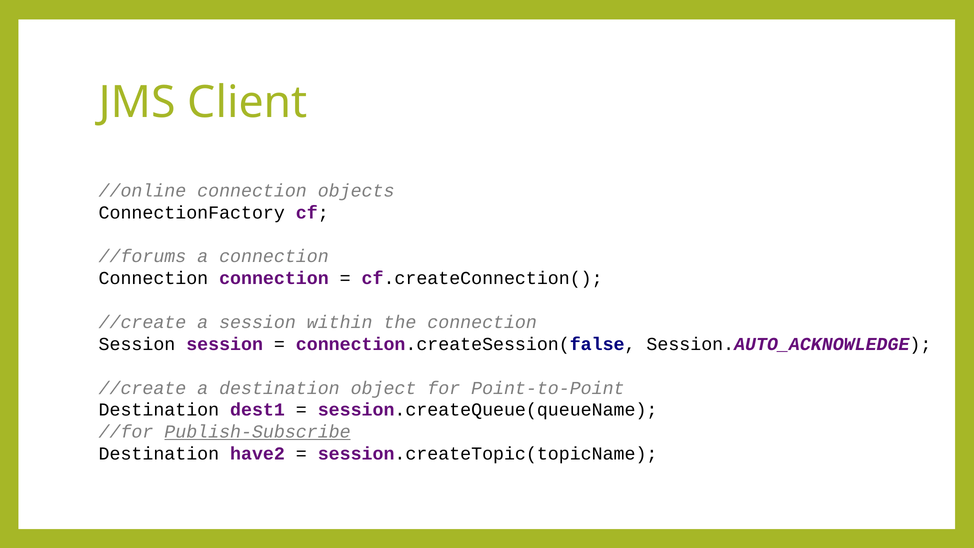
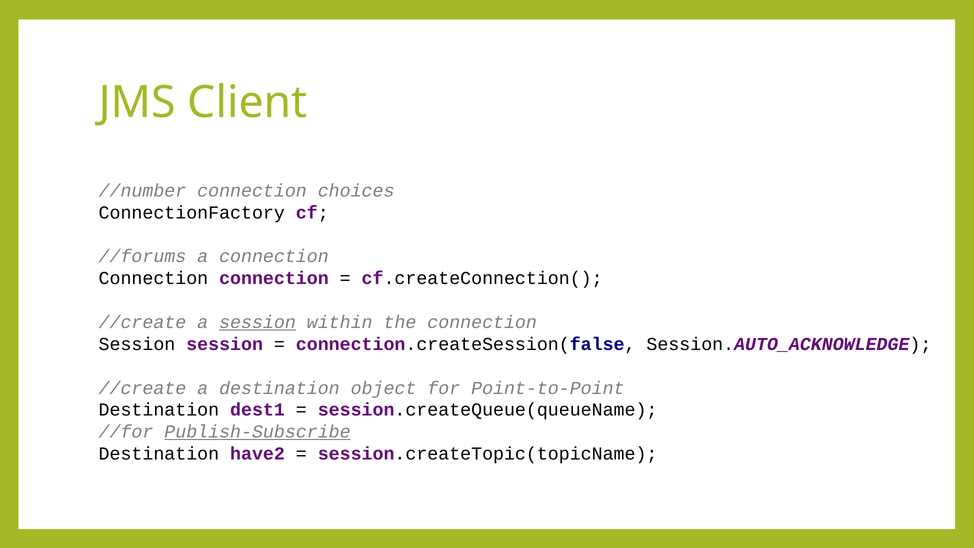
//online: //online -> //number (142, 191)
objects: objects -> choices (356, 191)
session underline: none -> present (257, 322)
